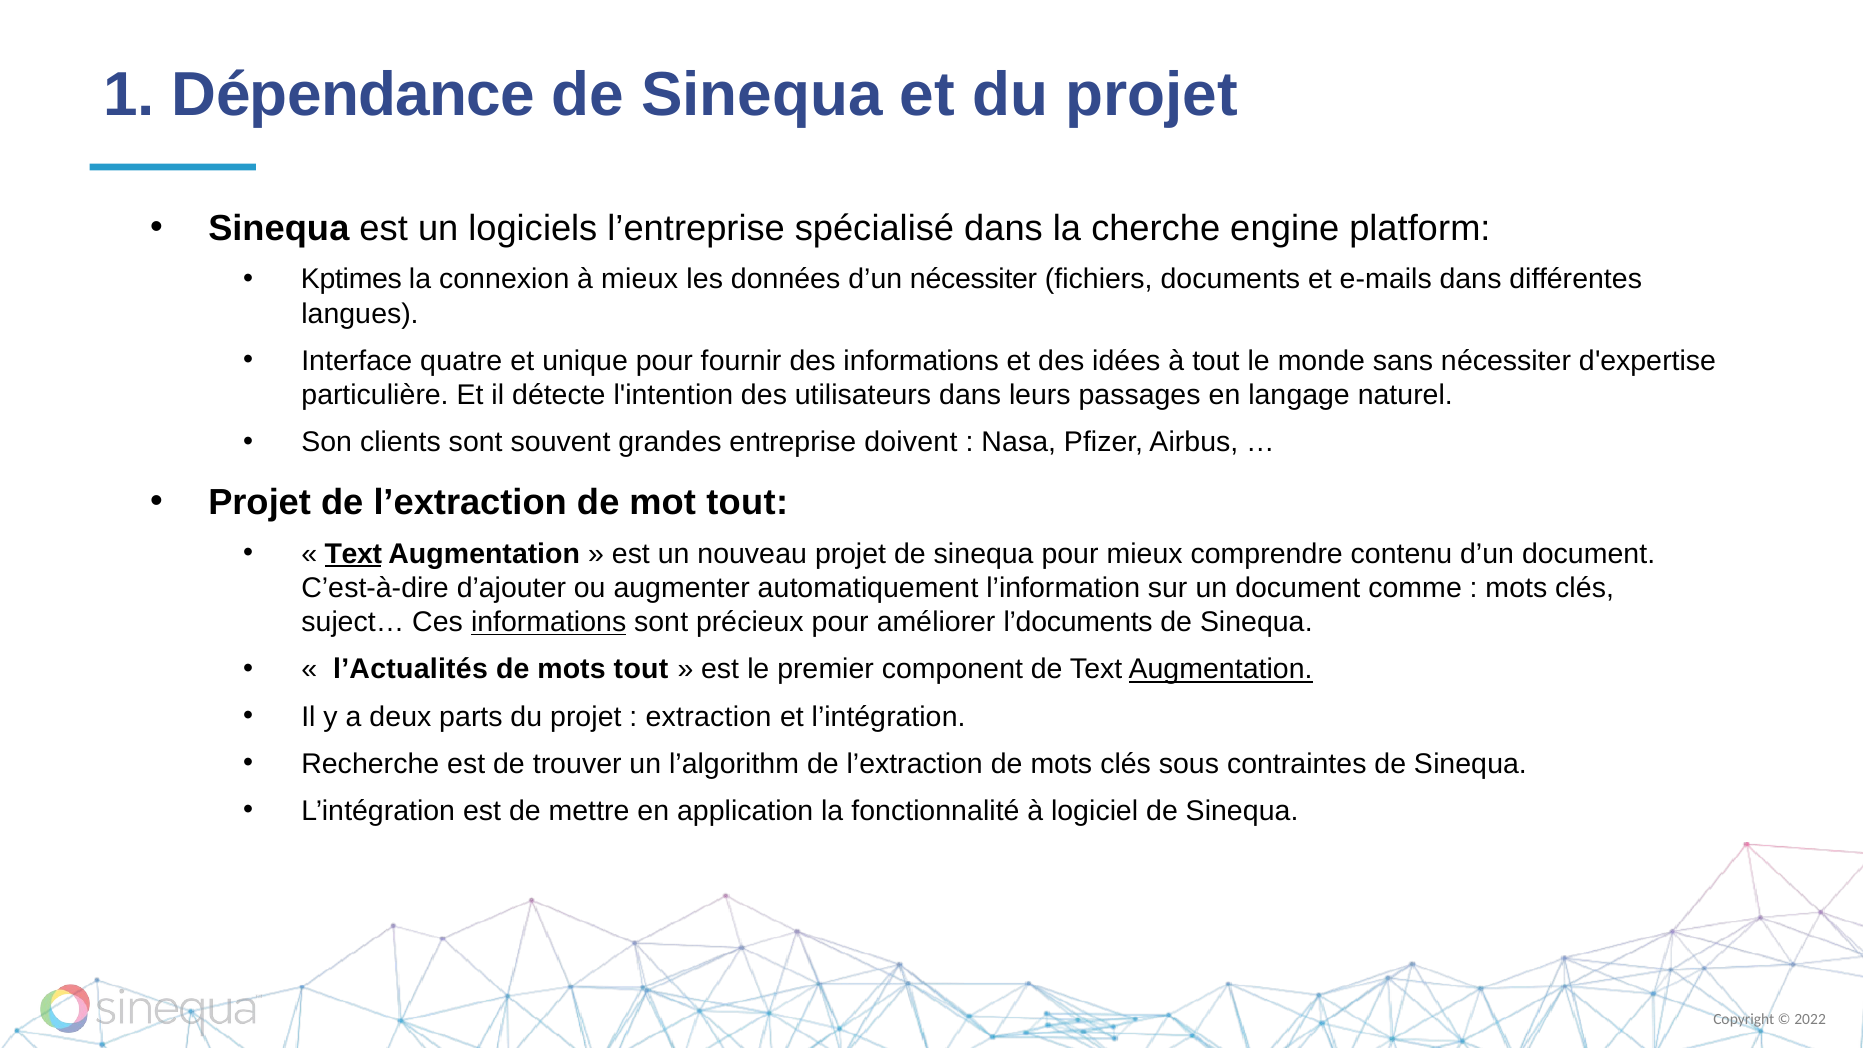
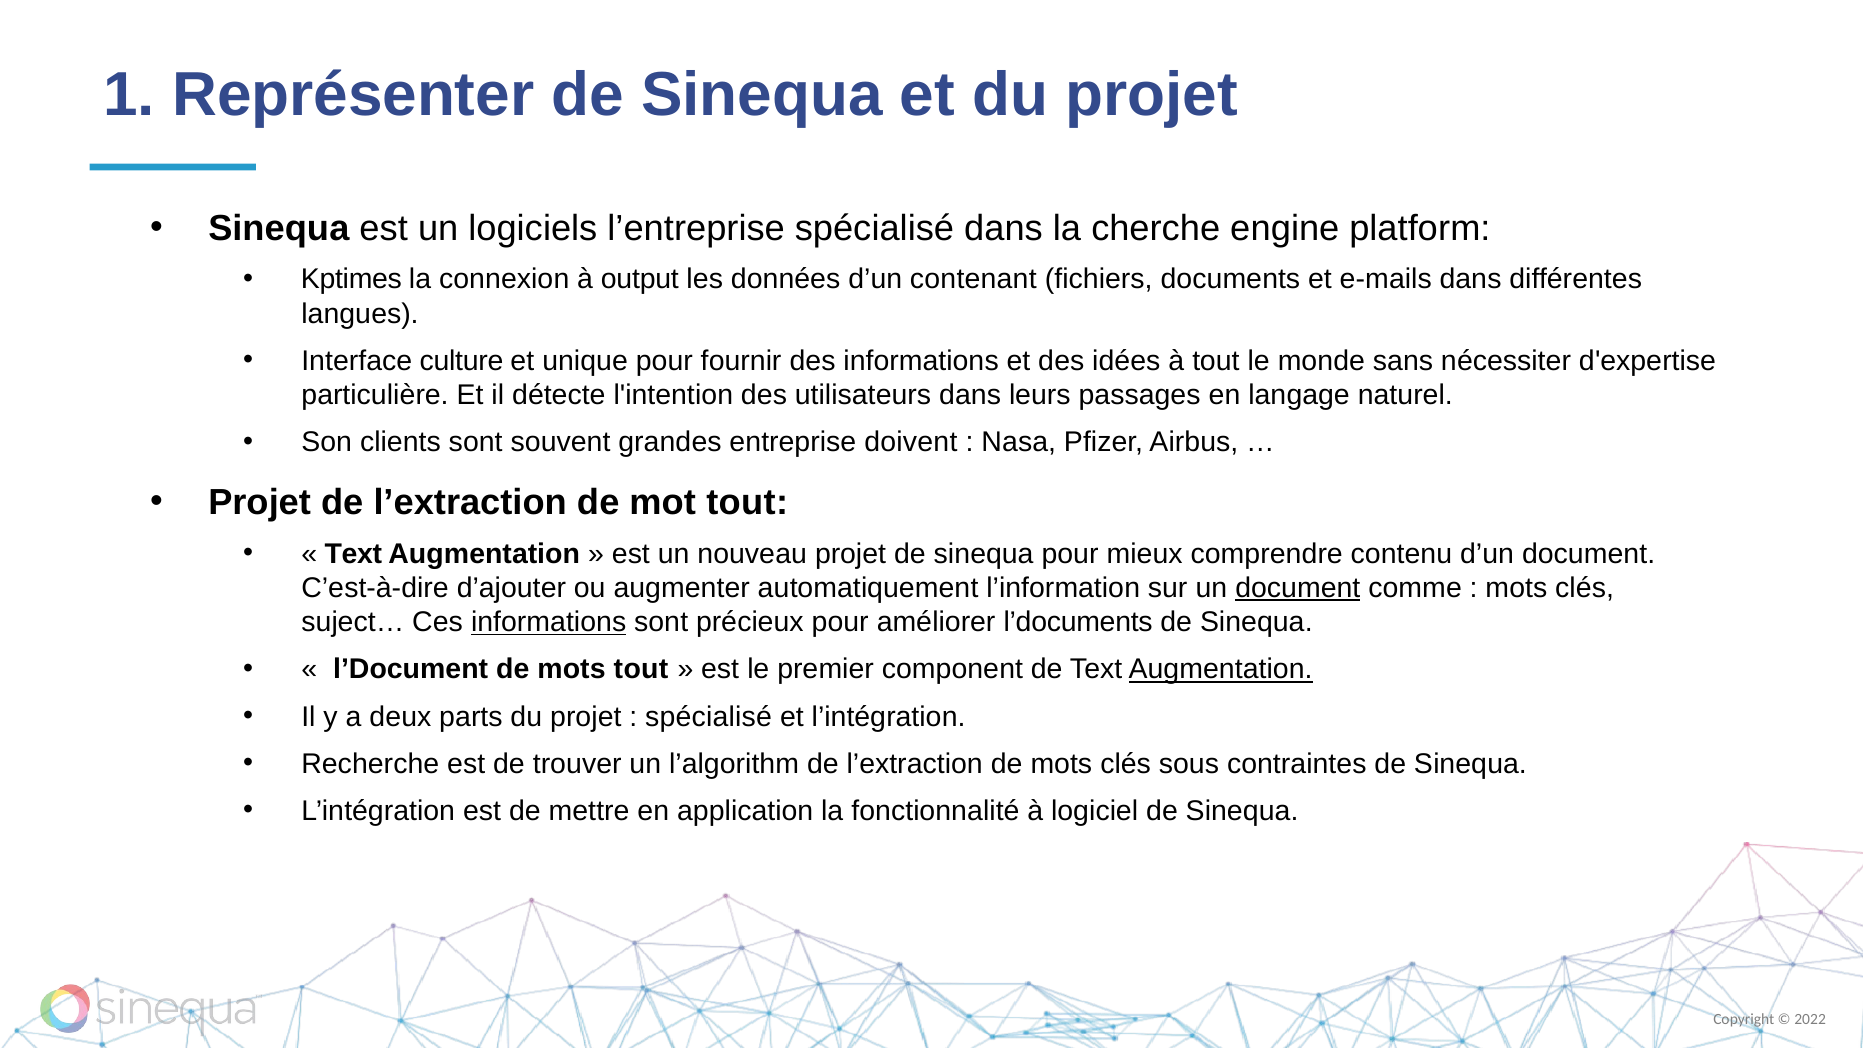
Dépendance: Dépendance -> Représenter (353, 95)
à mieux: mieux -> output (640, 280)
d’un nécessiter: nécessiter -> contenant (973, 280)
quatre: quatre -> culture (462, 361)
Text underline: present -> none (353, 554)
document underline: none -> present (1298, 588)
l’Actualités: l’Actualités -> l’Document (411, 669)
extraction: extraction -> spécialisé (709, 717)
